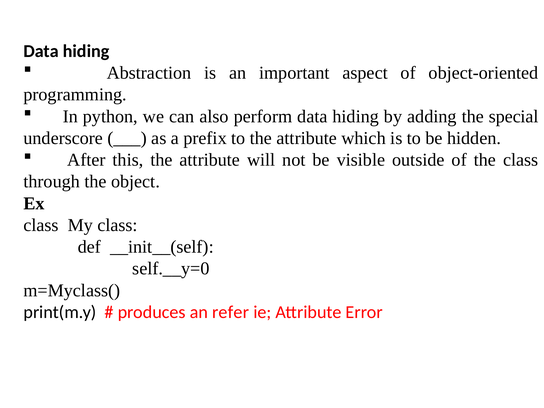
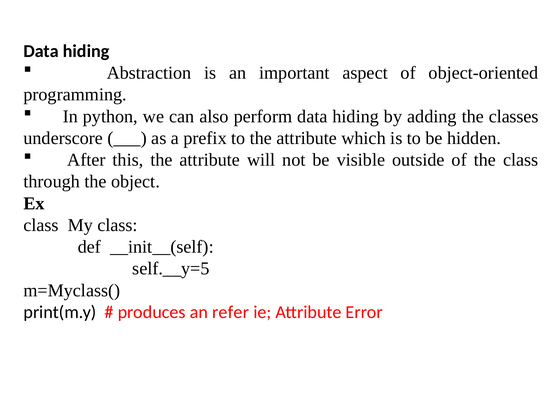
special: special -> classes (514, 116)
self.__y=0: self.__y=0 -> self.__y=5 (171, 269)
